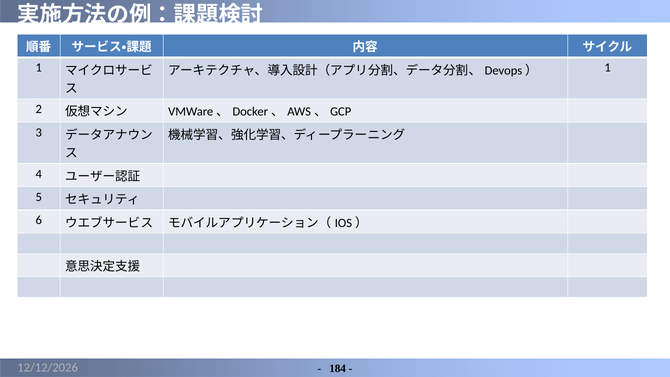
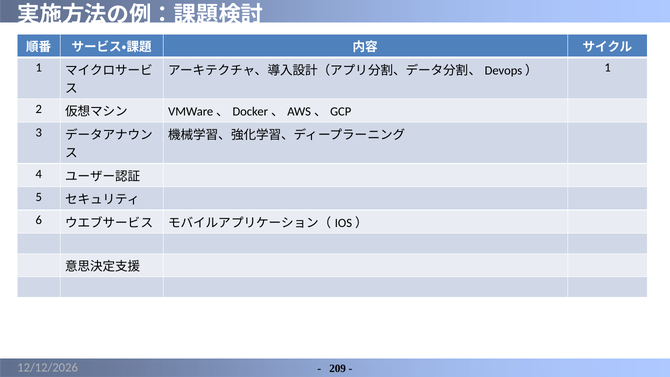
184: 184 -> 209 (338, 368)
